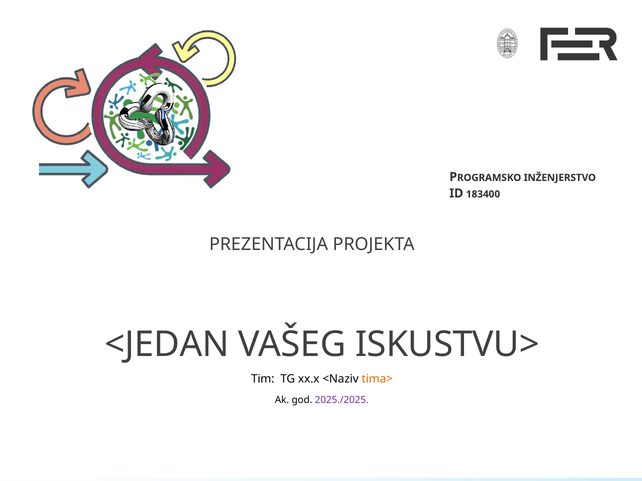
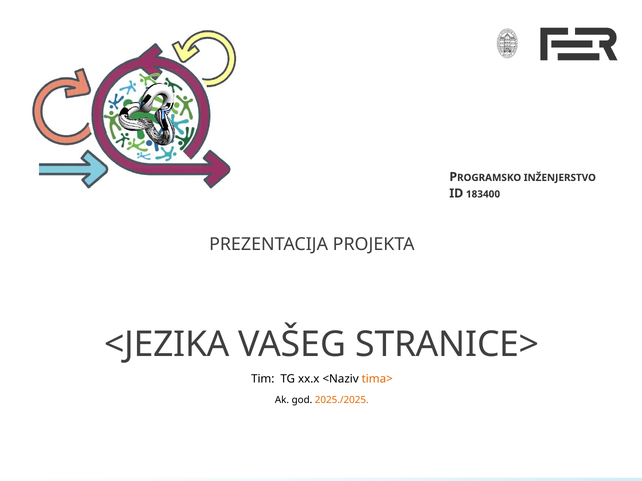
<JEDAN: <JEDAN -> <JEZIKA (167, 345)
ISKUSTVU>: ISKUSTVU> -> STRANICE> (447, 345)
2025./2025 colour: purple -> orange (342, 400)
